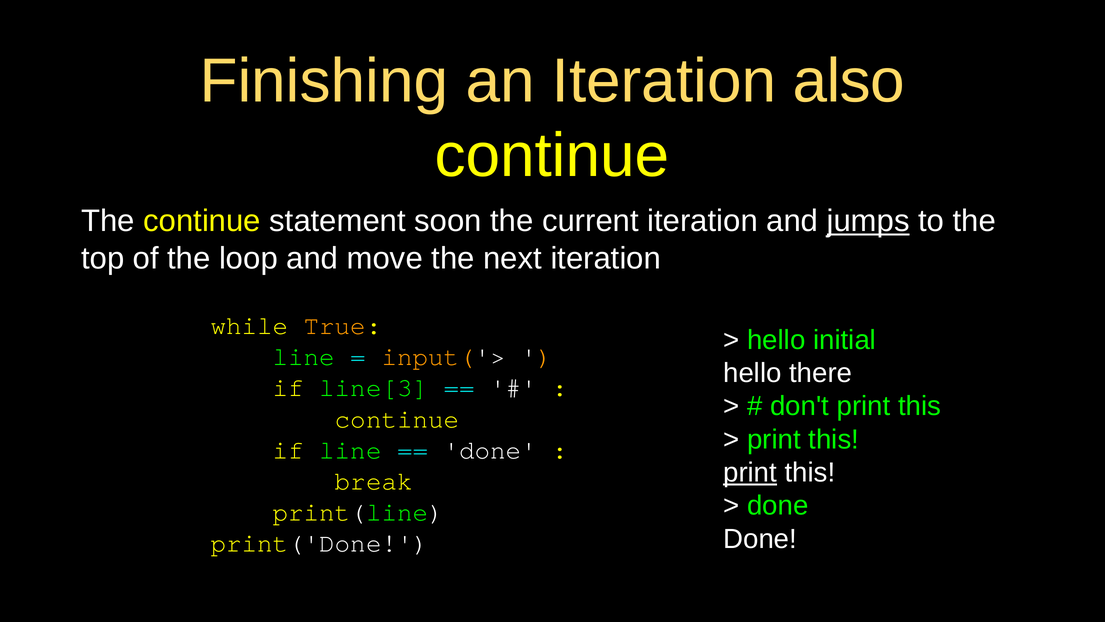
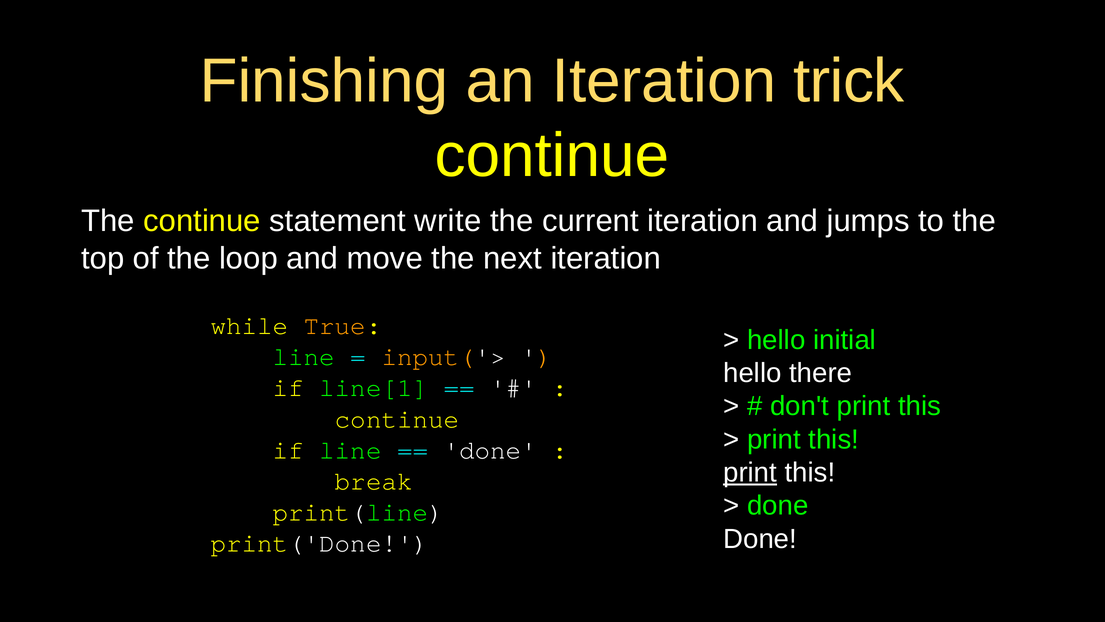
also: also -> trick (849, 81)
soon: soon -> write (448, 221)
jumps underline: present -> none (868, 221)
line[3: line[3 -> line[1 (374, 388)
